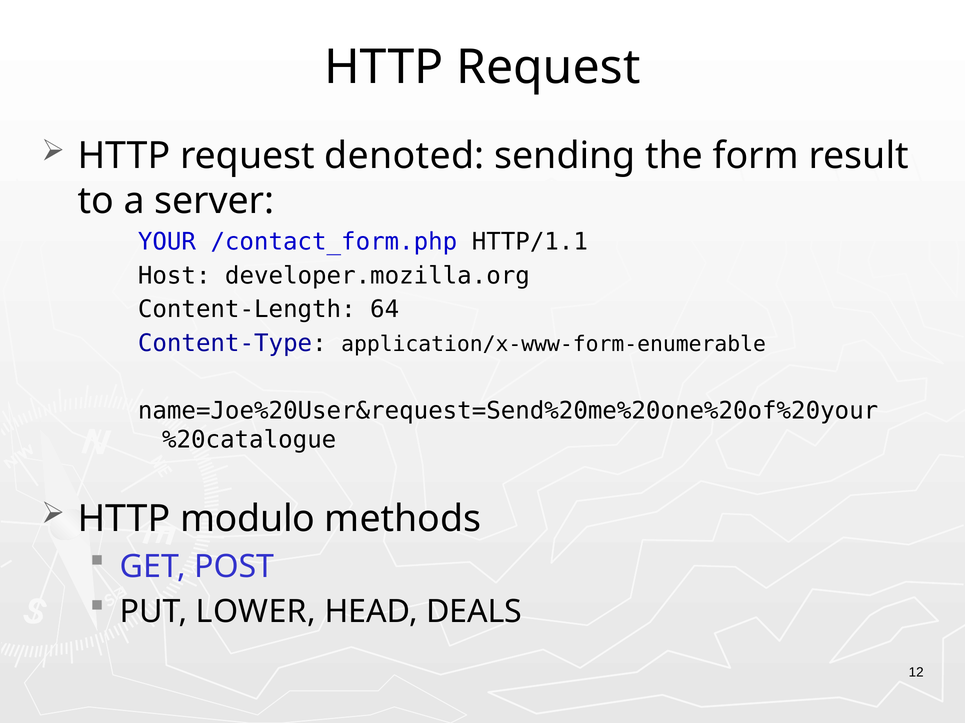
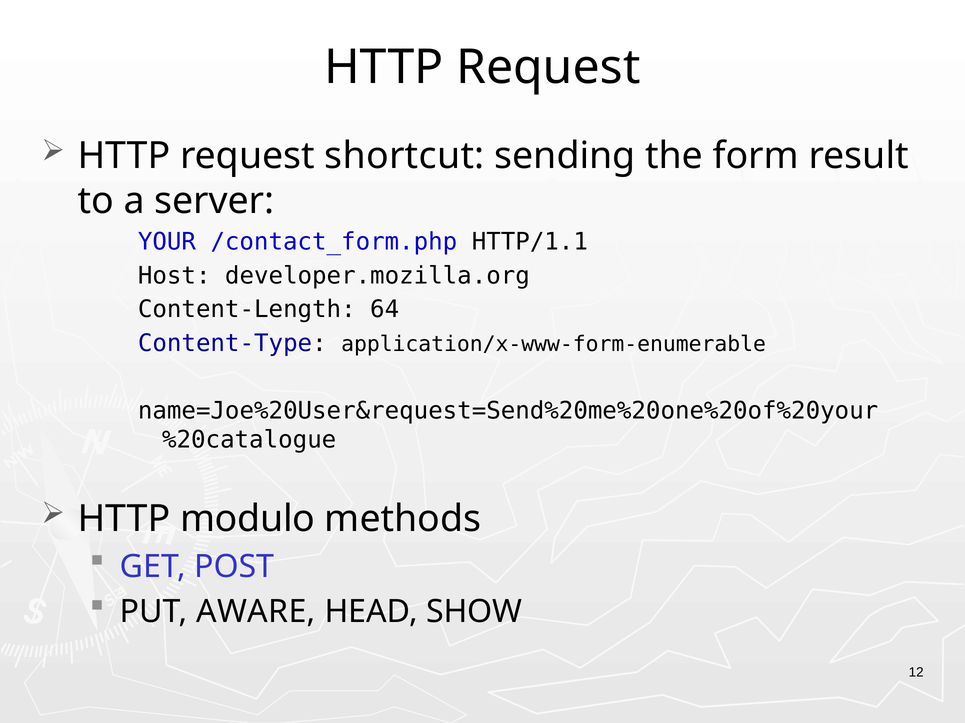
denoted: denoted -> shortcut (404, 156)
LOWER: LOWER -> AWARE (256, 612)
DEALS: DEALS -> SHOW (474, 612)
